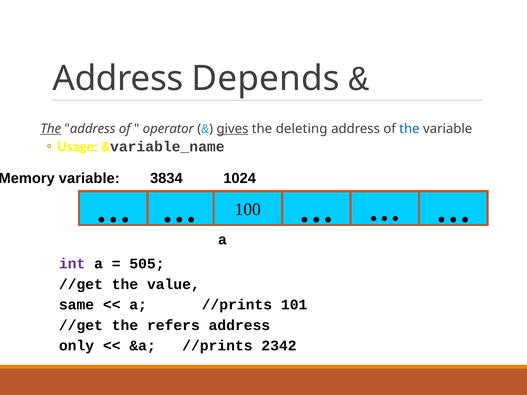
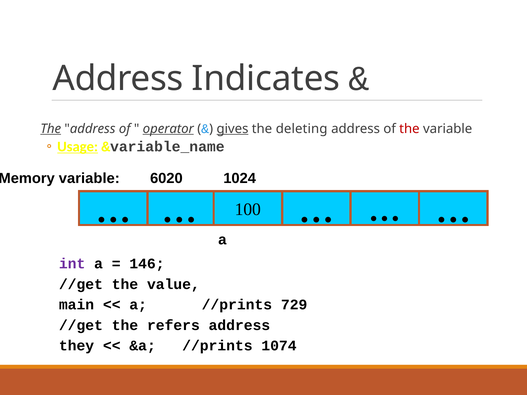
Depends: Depends -> Indicates (266, 79)
operator underline: none -> present (168, 129)
the colour: blue -> red (409, 129)
Usage underline: none -> present (78, 147)
3834: 3834 -> 6020 (166, 178)
505: 505 -> 146 (147, 264)
same: same -> main (77, 305)
101: 101 -> 729 (294, 305)
only: only -> they (77, 346)
2342: 2342 -> 1074 (279, 346)
